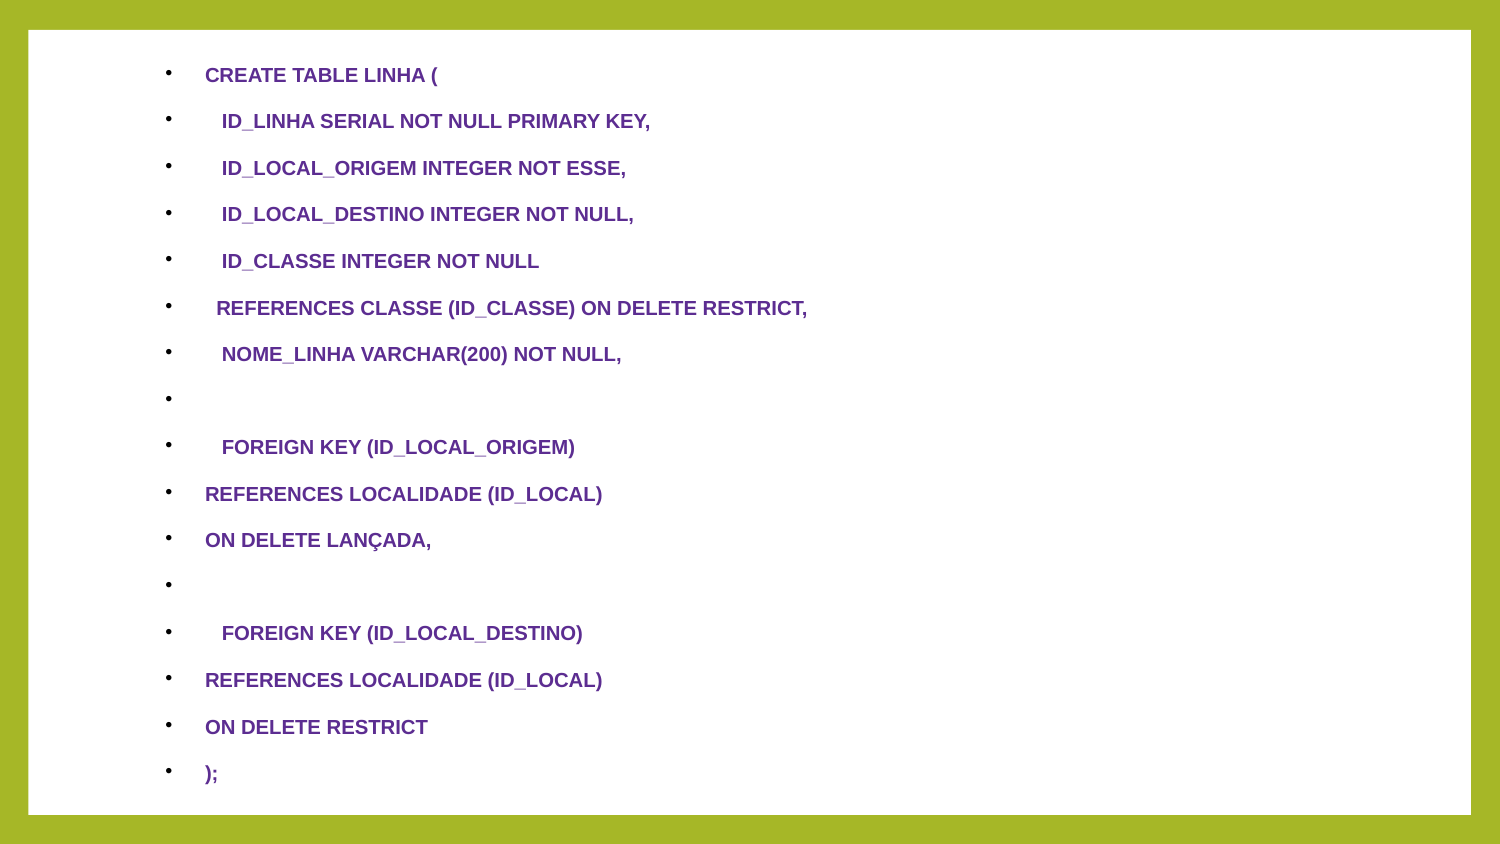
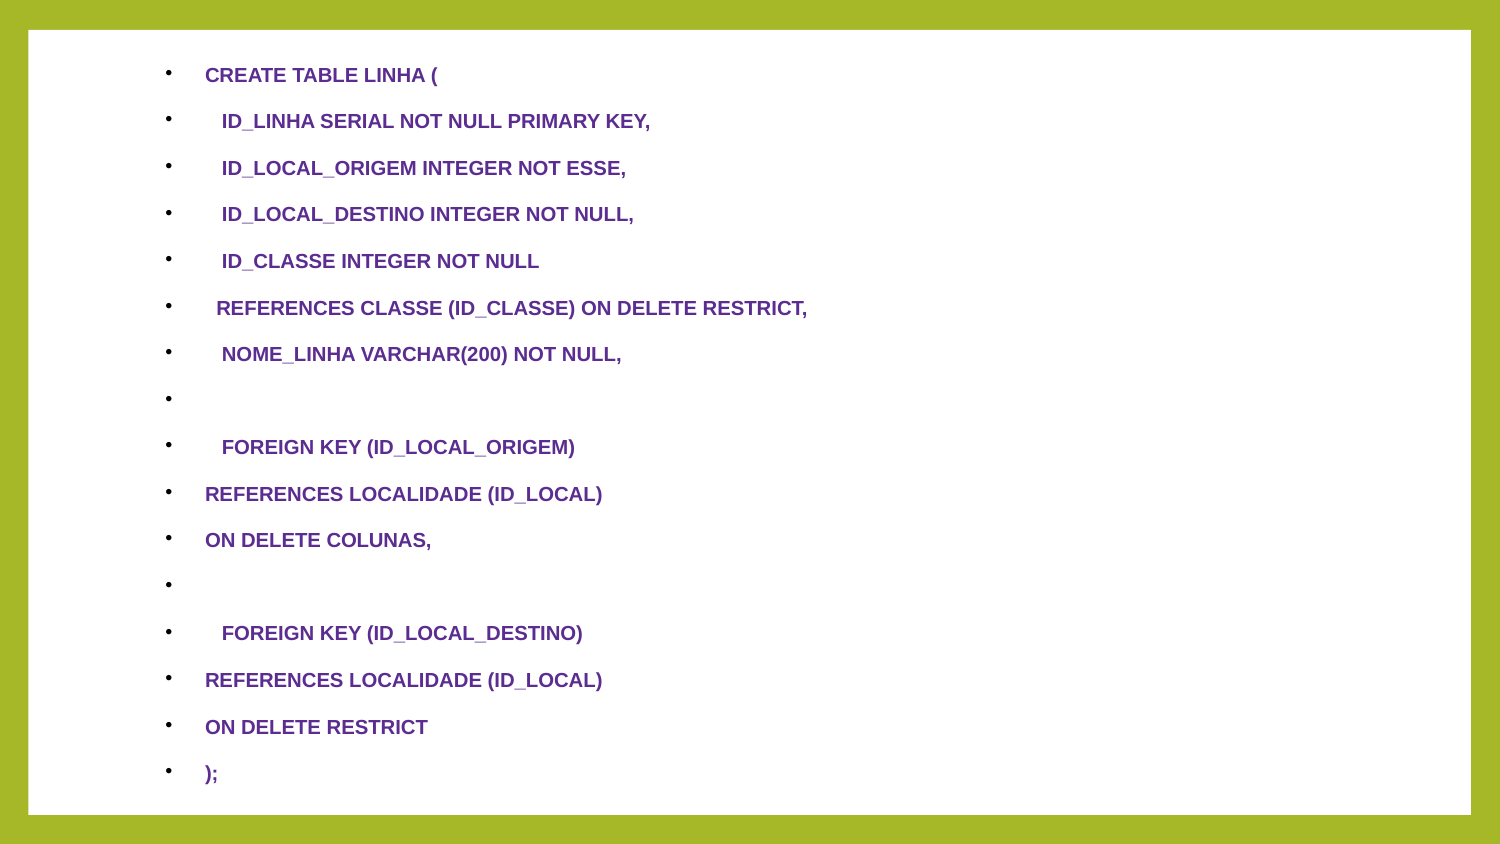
LANÇADA: LANÇADA -> COLUNAS (379, 541)
